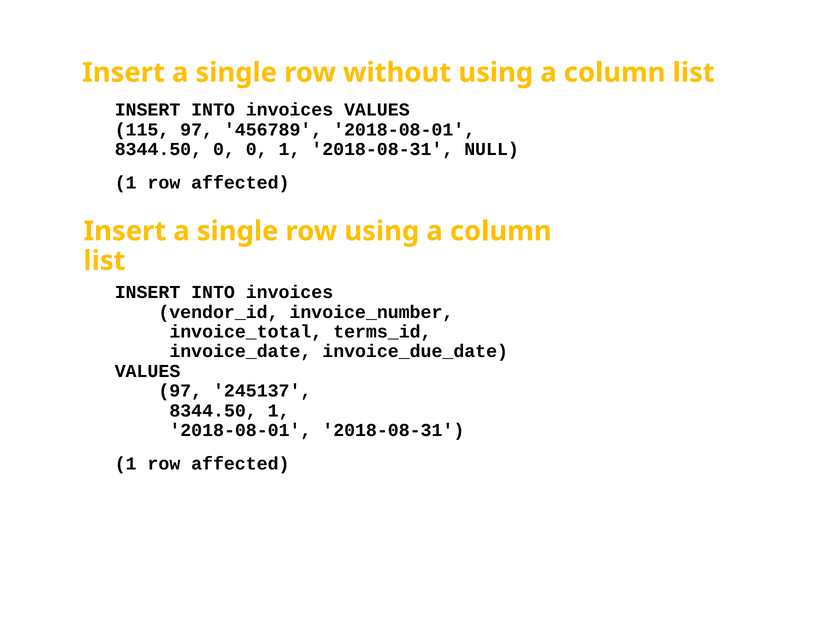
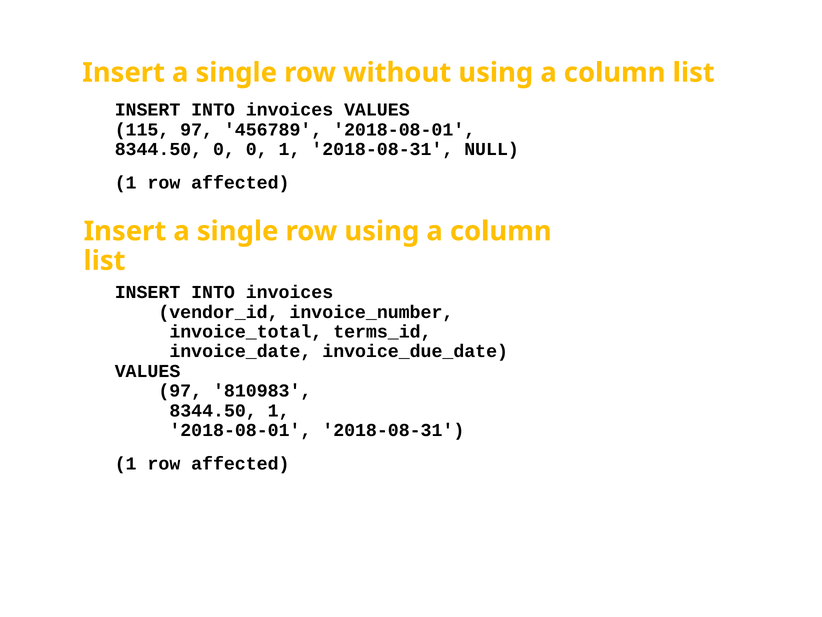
245137: 245137 -> 810983 (262, 391)
